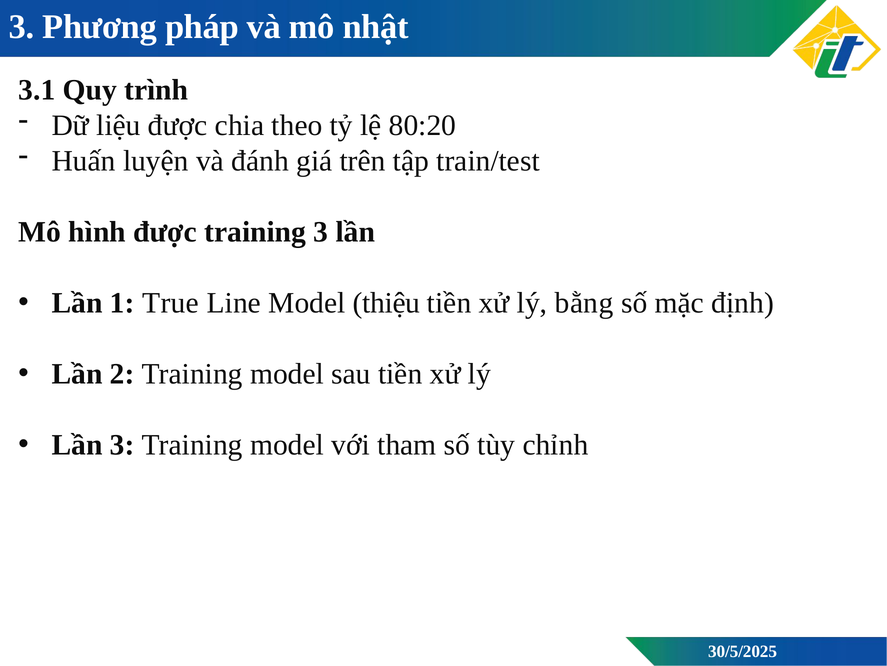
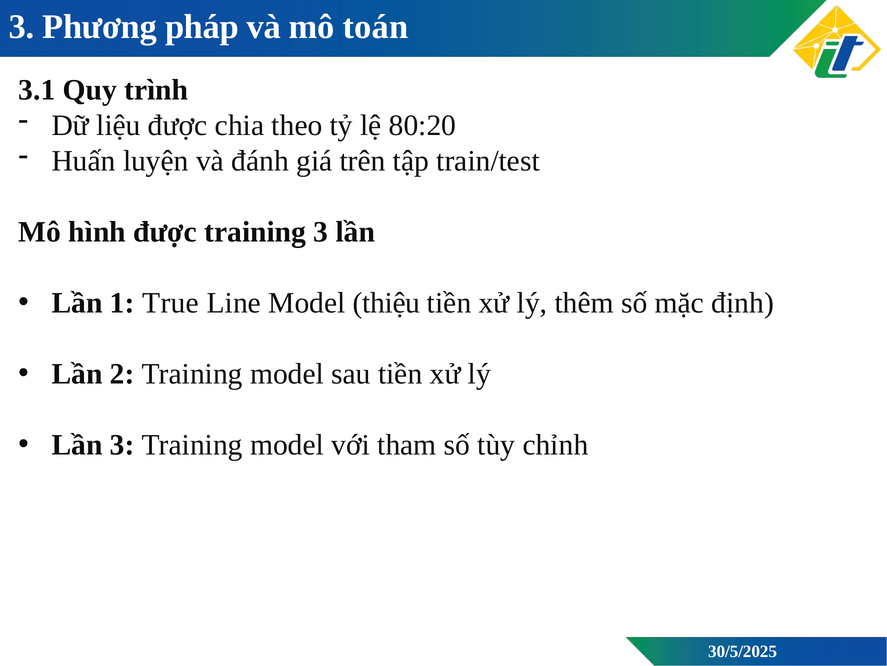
nhật: nhật -> toán (375, 27)
bằng: bằng -> thêm (584, 303)
